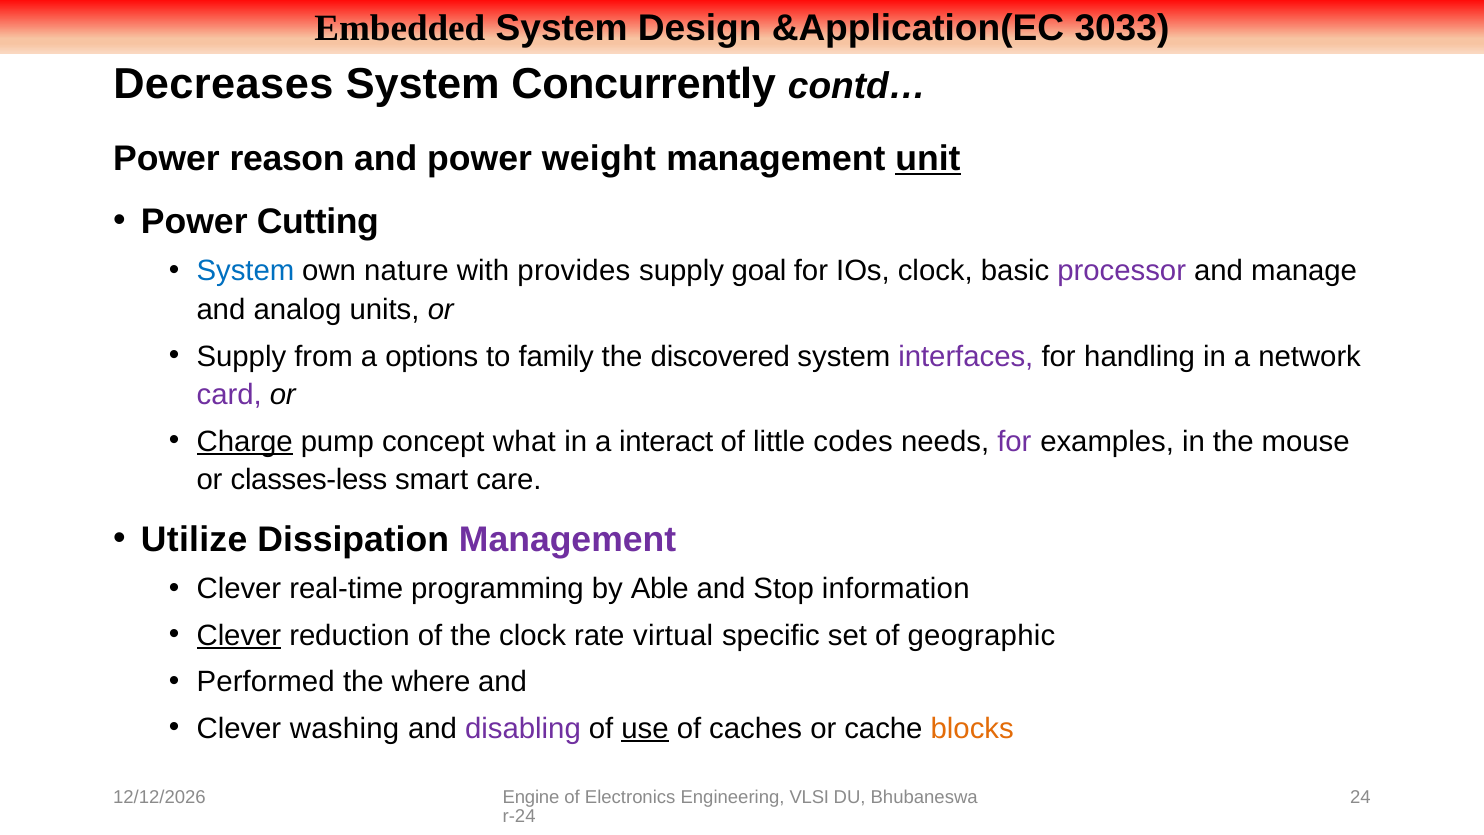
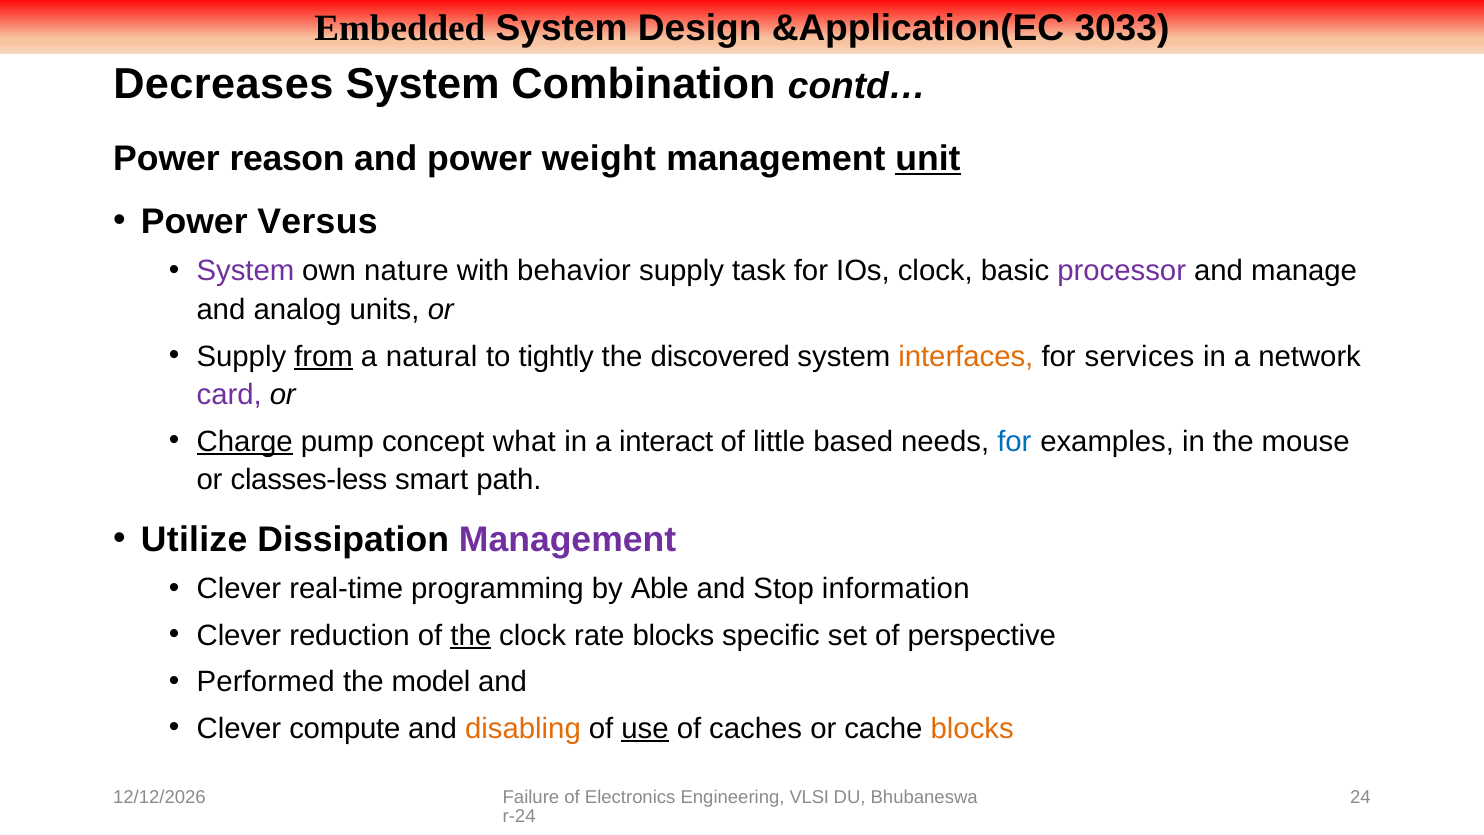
Concurrently: Concurrently -> Combination (643, 85)
Cutting: Cutting -> Versus (318, 221)
System colour: blue -> purple (245, 271)
provides: provides -> behavior (574, 271)
goal: goal -> task (759, 271)
from underline: none -> present (324, 356)
options: options -> natural (432, 356)
family: family -> tightly (556, 356)
interfaces colour: purple -> orange (966, 356)
handling: handling -> services (1139, 356)
codes: codes -> based (853, 441)
for colour: purple -> blue (1014, 441)
care: care -> path (509, 480)
Clever underline: present -> none (239, 635)
the underline: none -> present (471, 635)
rate virtual: virtual -> blocks (673, 635)
geographic: geographic -> perspective (982, 635)
where: where -> model (431, 682)
washing: washing -> compute (345, 728)
disabling colour: purple -> orange (523, 728)
Engine: Engine -> Failure (531, 797)
